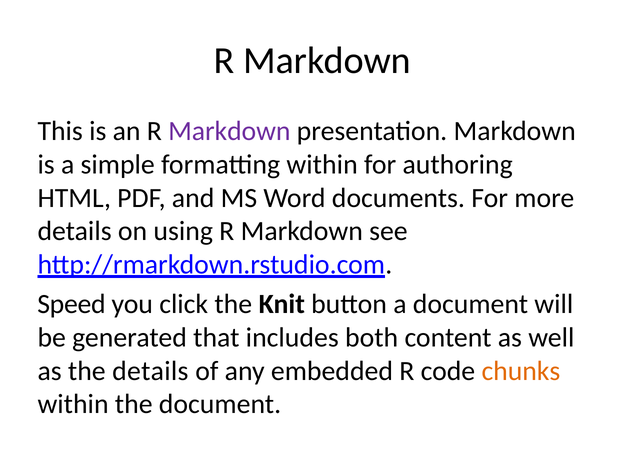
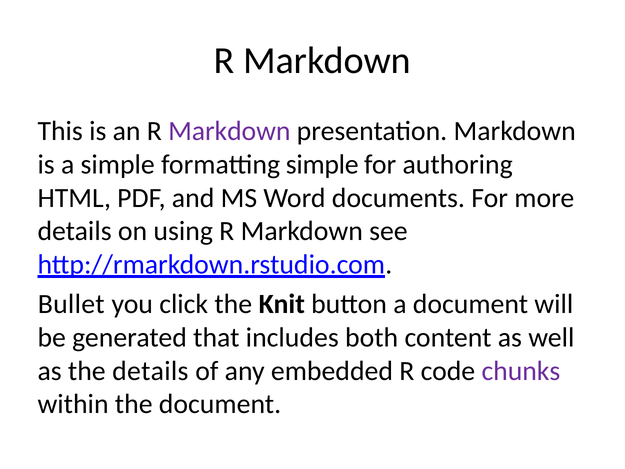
formatting within: within -> simple (322, 164)
Speed: Speed -> Bullet (71, 304)
chunks colour: orange -> purple (521, 371)
